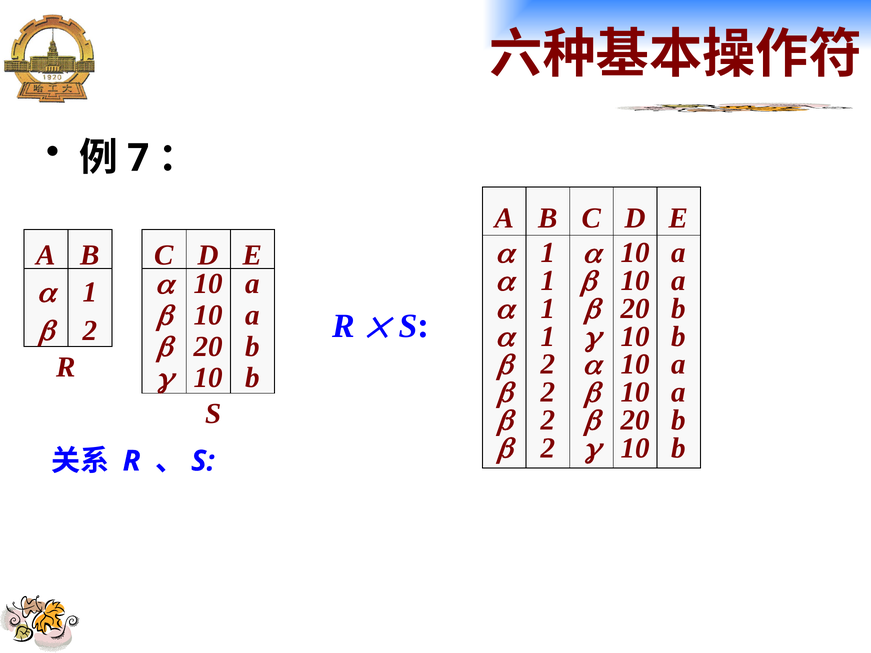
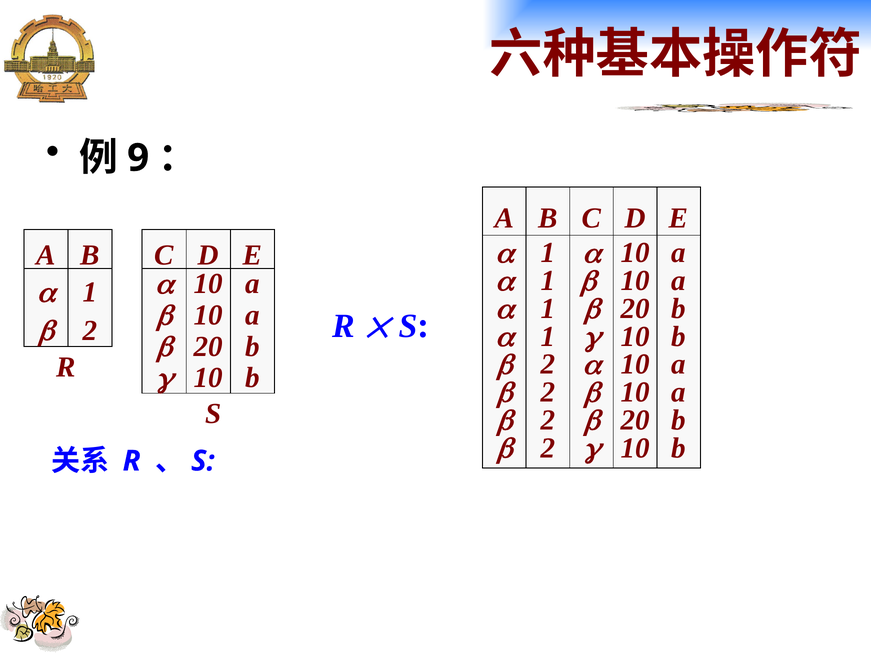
7: 7 -> 9 (138, 158)
